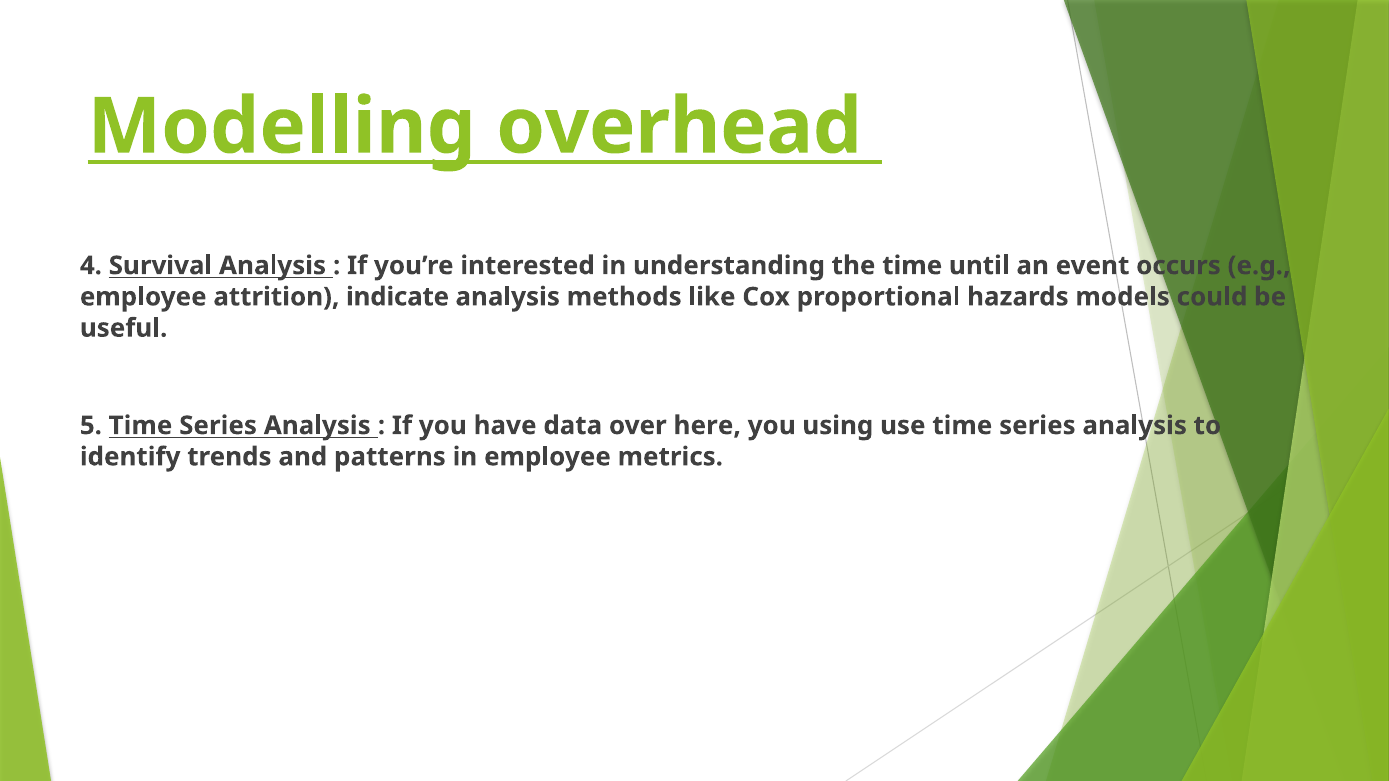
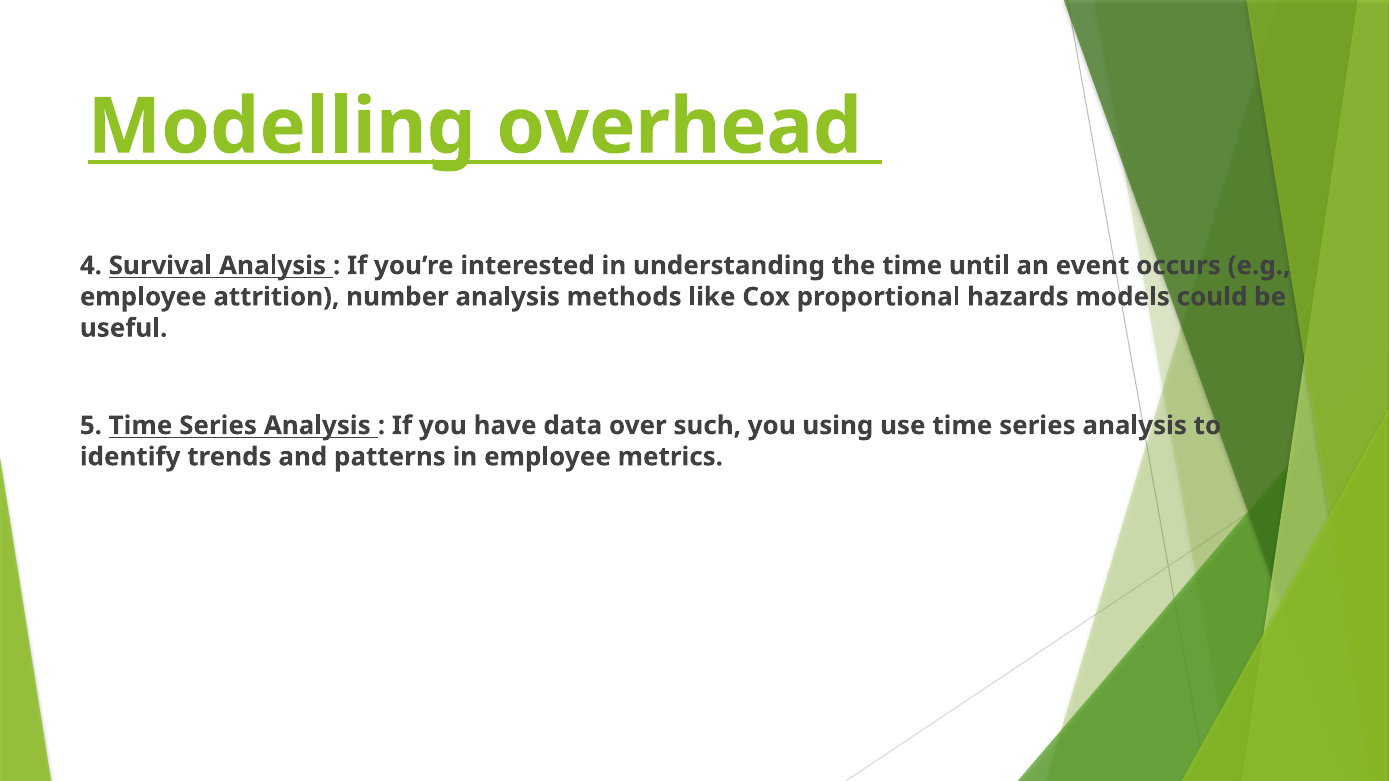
indicate: indicate -> number (397, 297)
here: here -> such (707, 426)
